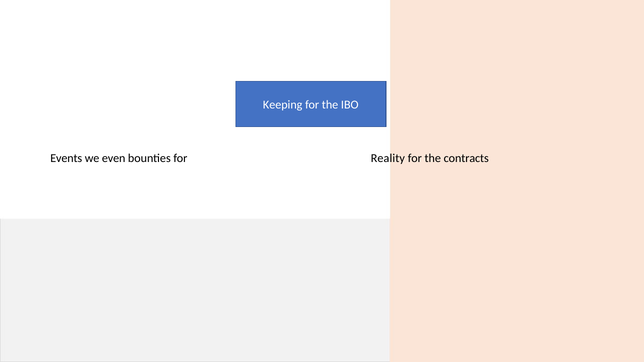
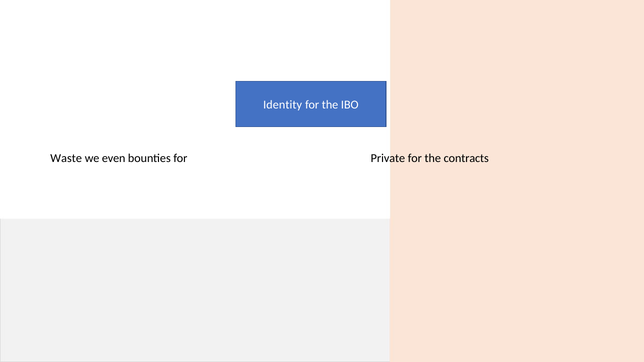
Keeping: Keeping -> Identity (283, 105)
Events: Events -> Waste (66, 159)
Reality: Reality -> Private (388, 159)
